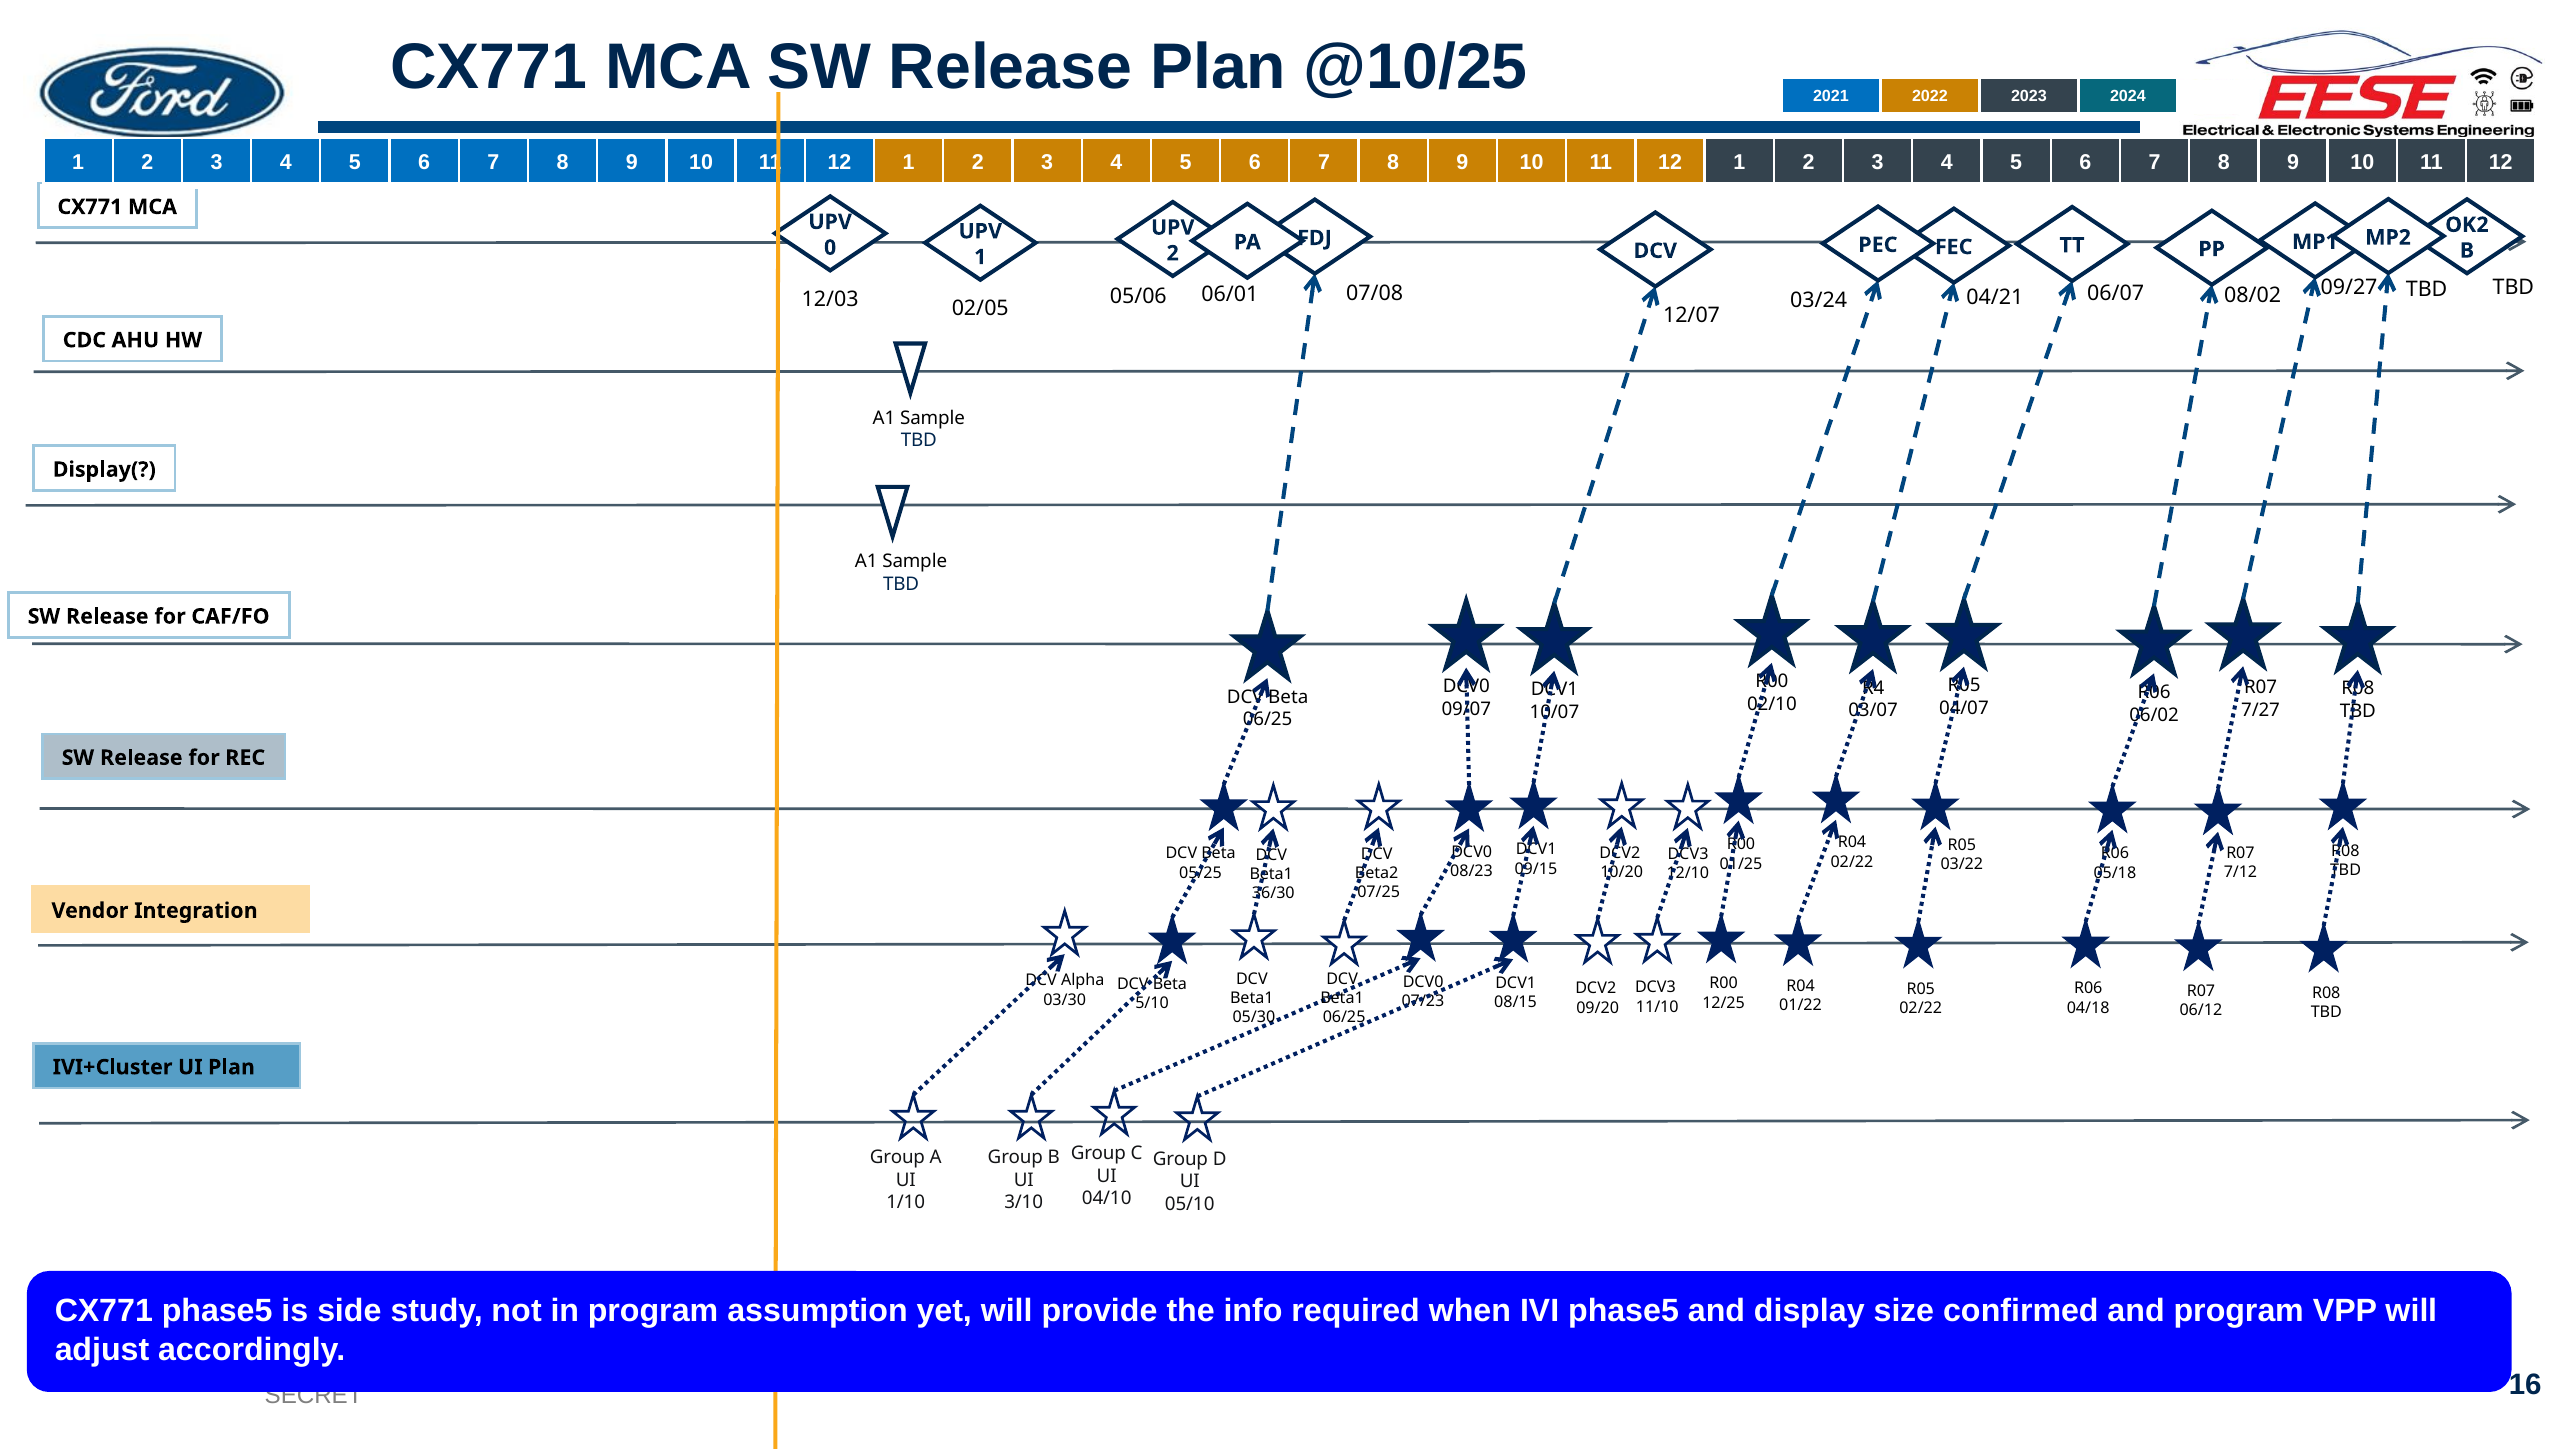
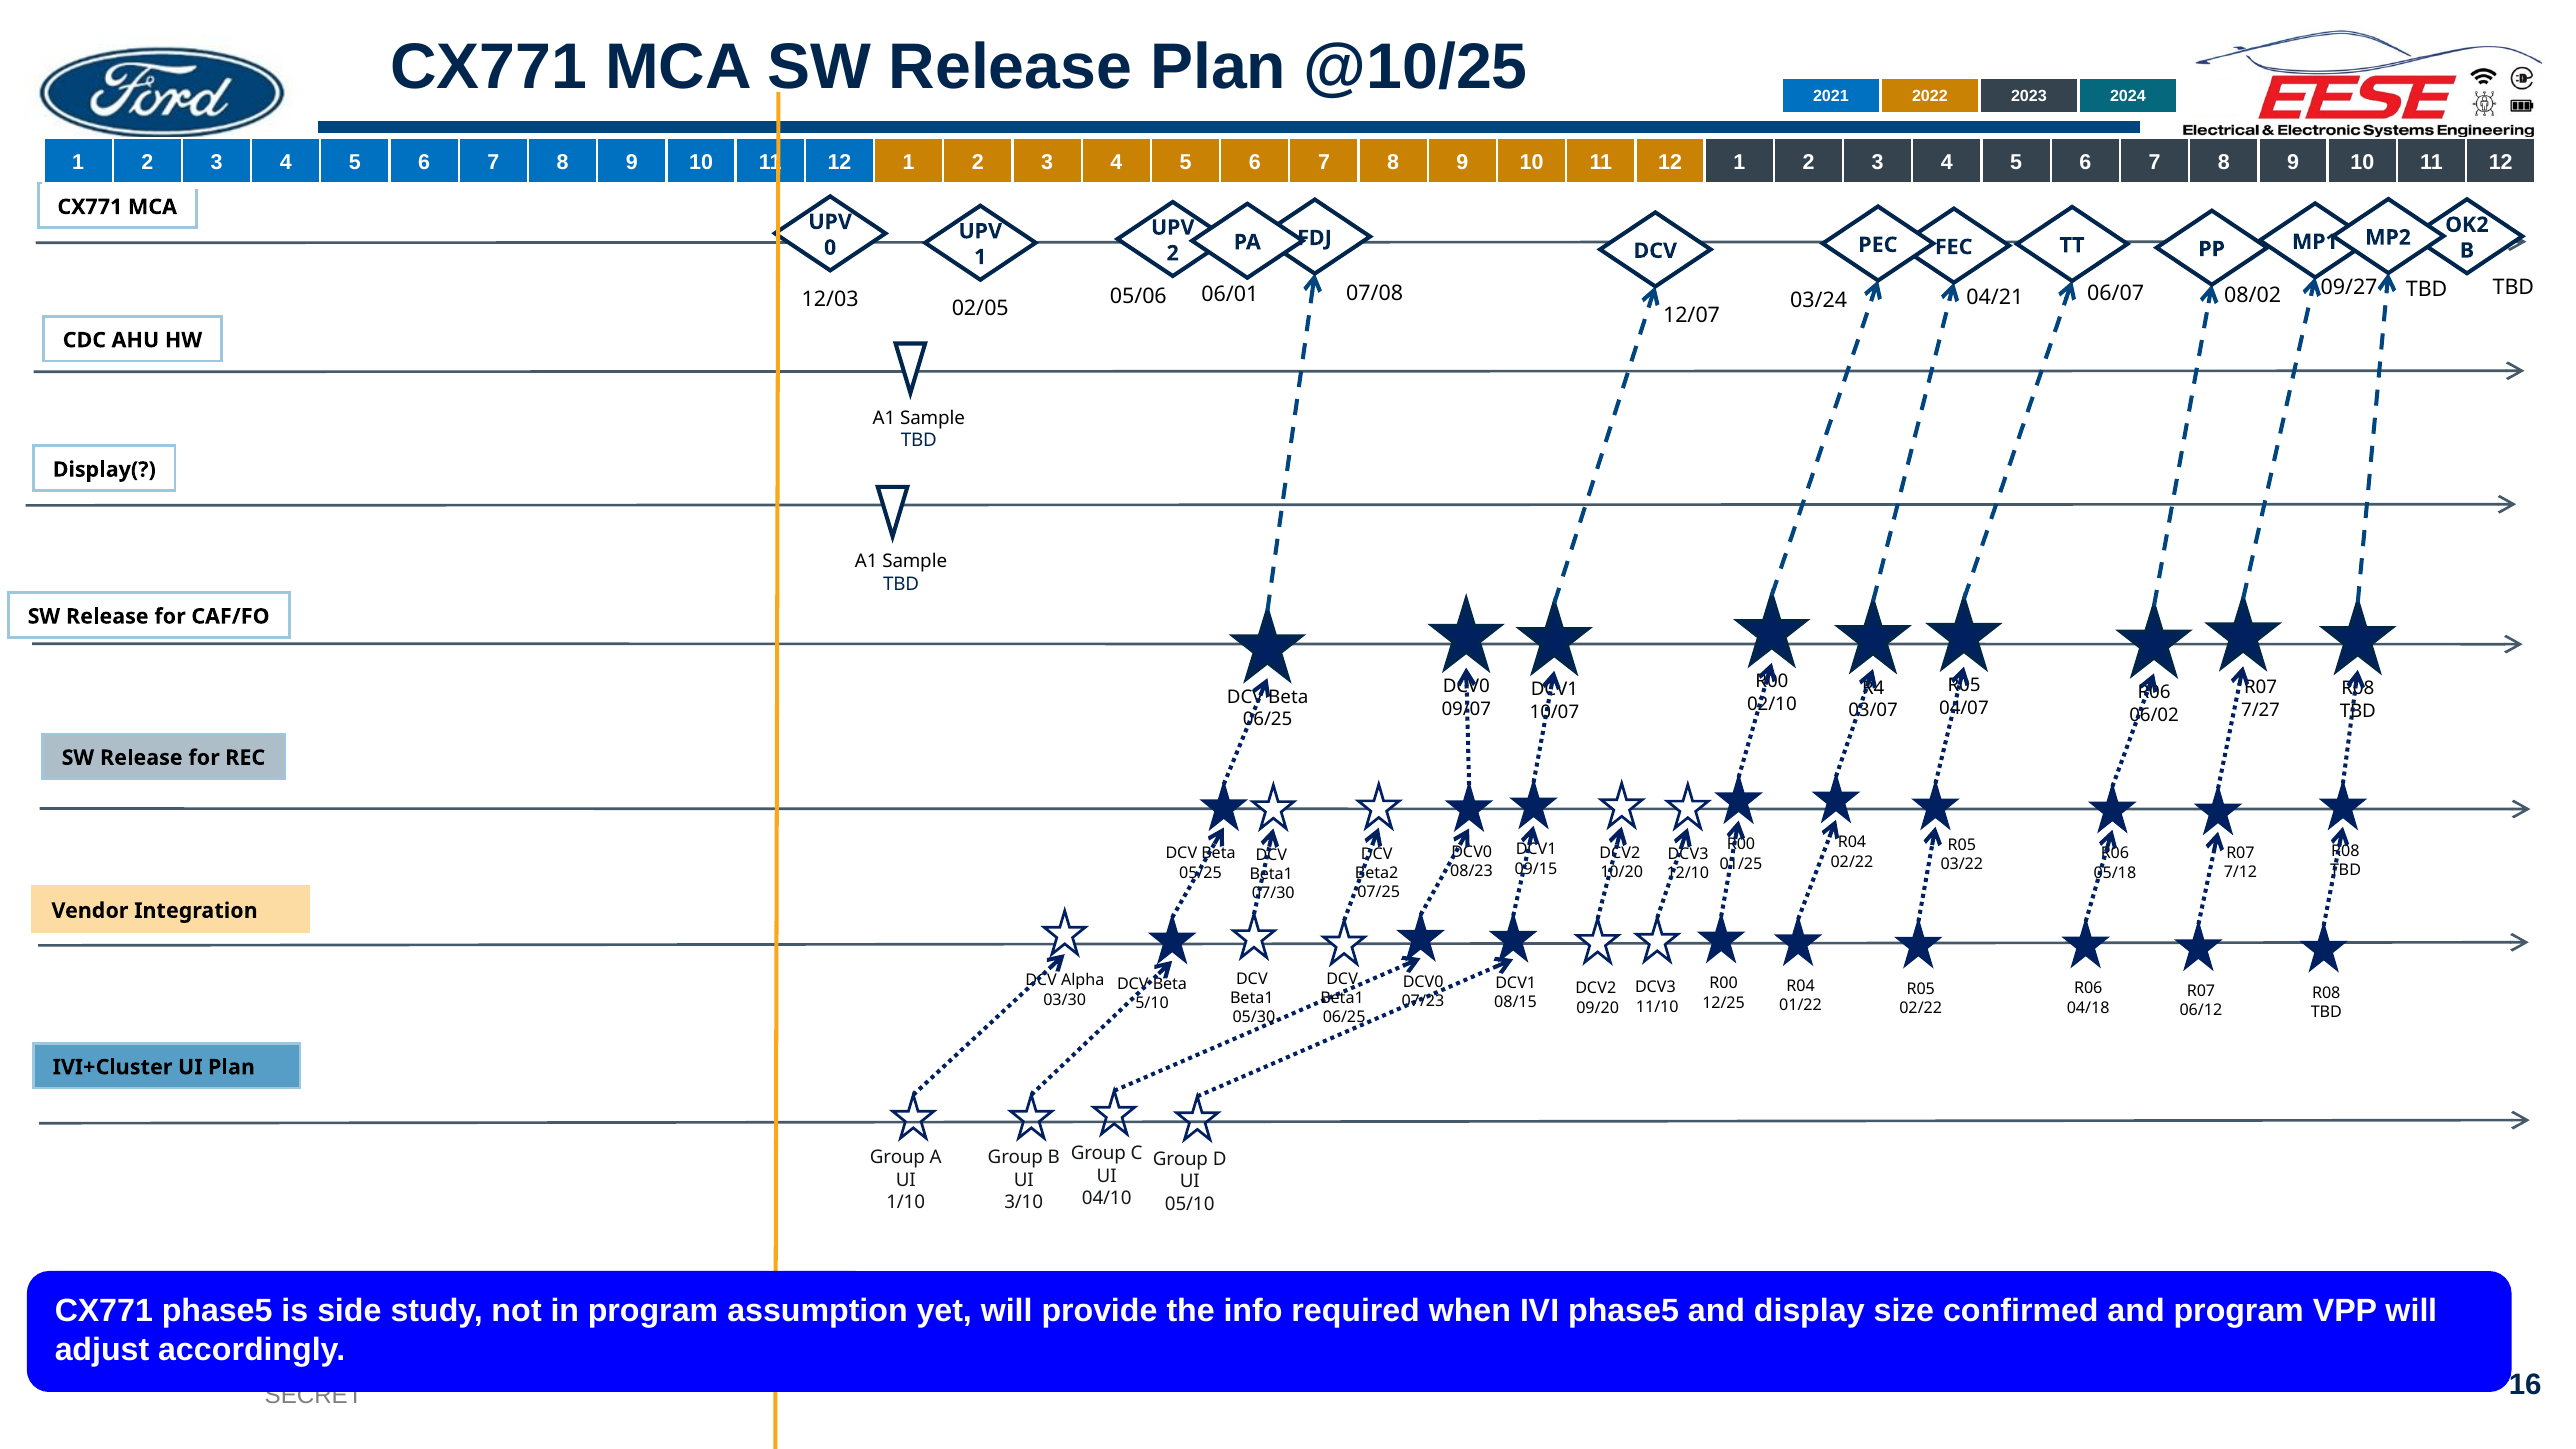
36/30: 36/30 -> 07/30 (1273, 893)
